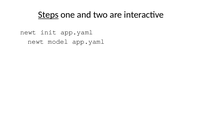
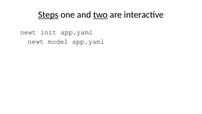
two underline: none -> present (100, 15)
